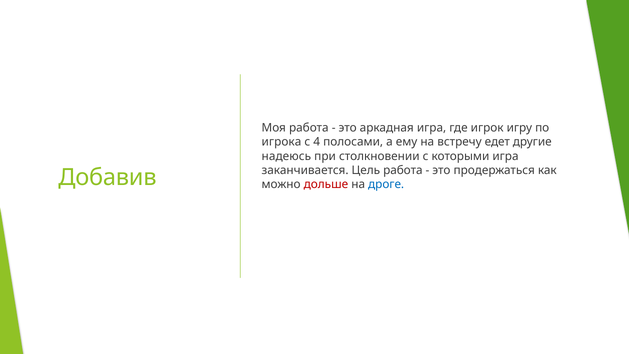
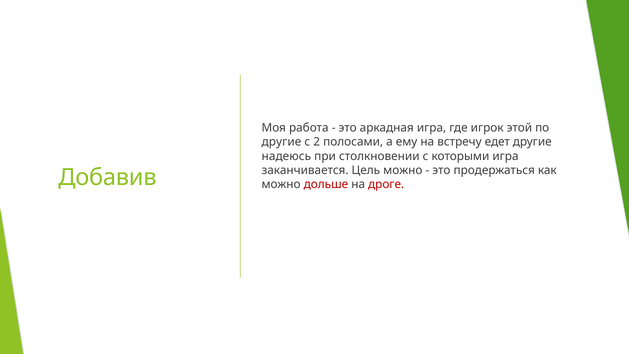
игру: игру -> этой (519, 128)
игрока: игрока -> другие (281, 142)
4: 4 -> 2 (317, 142)
Цель работа: работа -> можно (403, 170)
дроге colour: blue -> red (386, 184)
